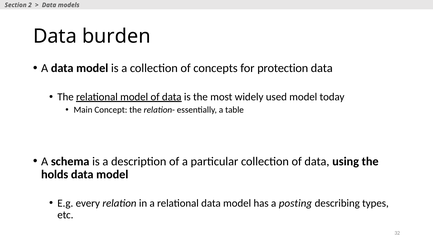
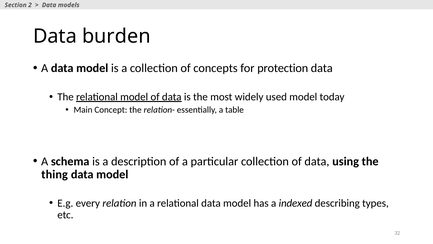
holds: holds -> thing (55, 174)
posting: posting -> indexed (296, 203)
